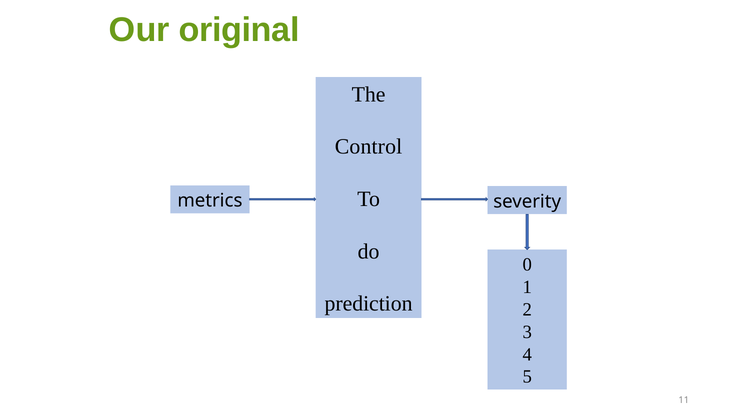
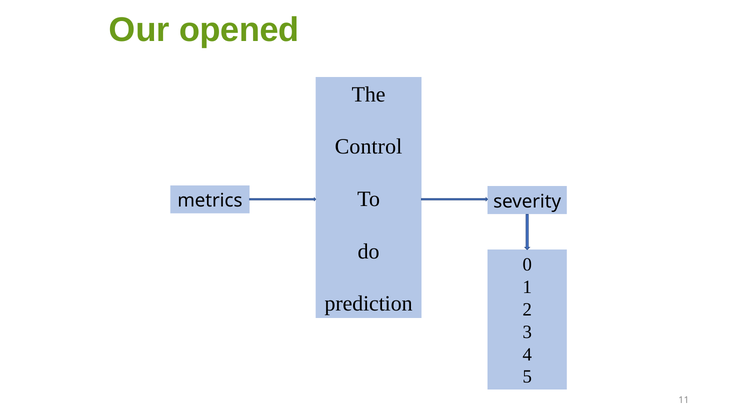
original: original -> opened (239, 30)
